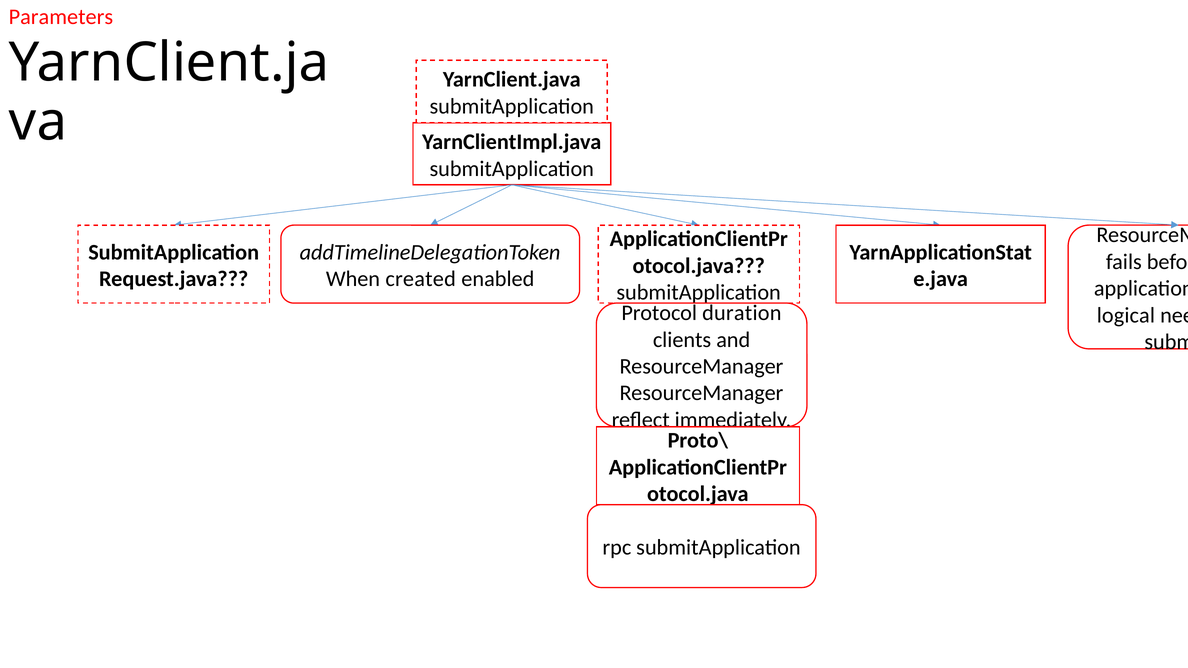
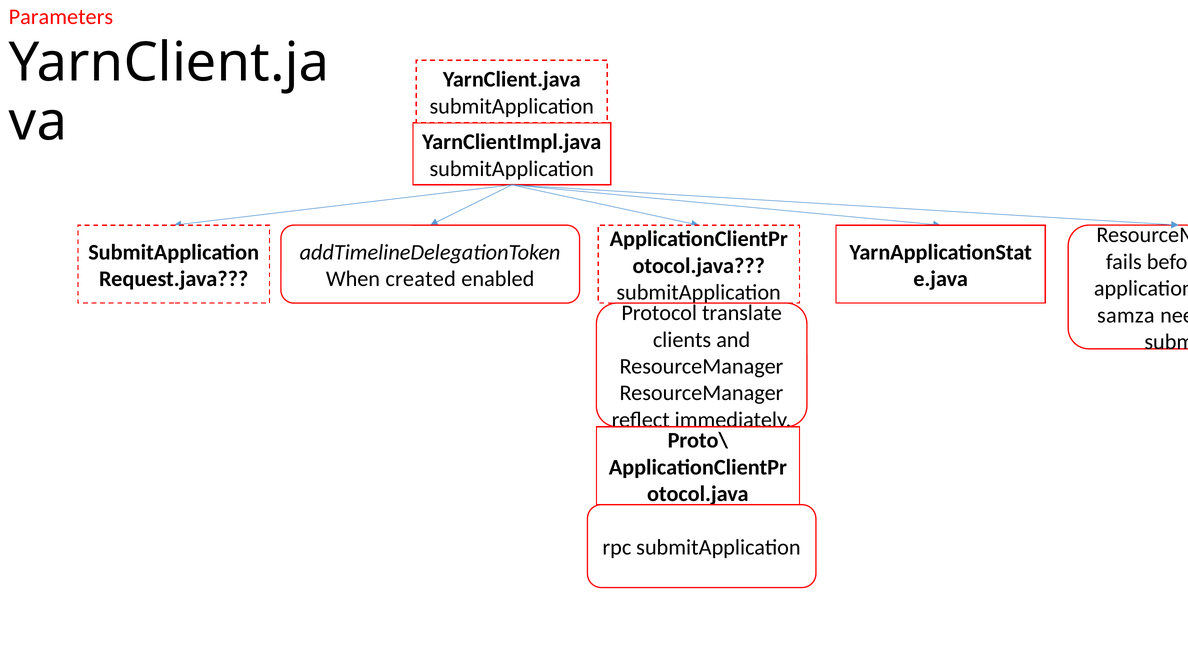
duration: duration -> translate (742, 313)
logical: logical -> samza (1126, 315)
